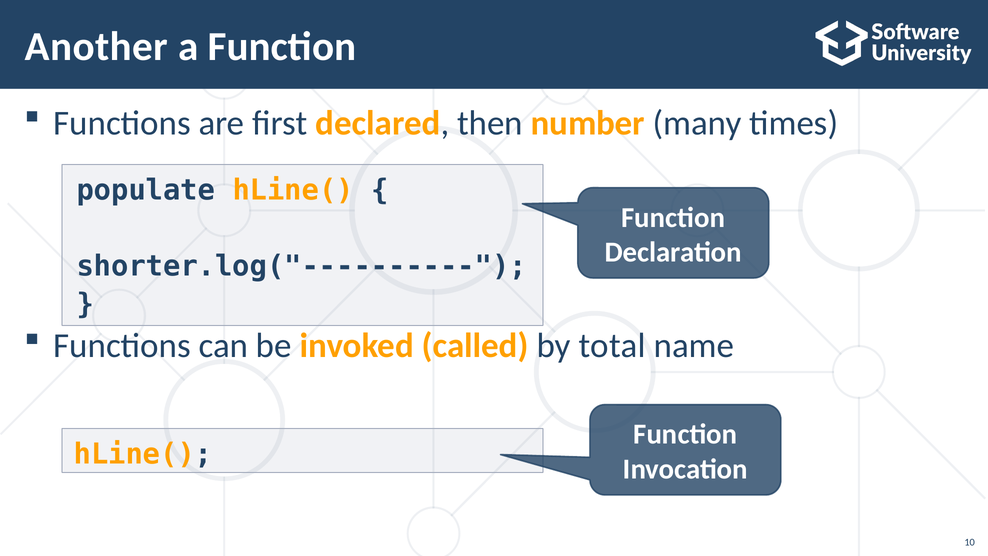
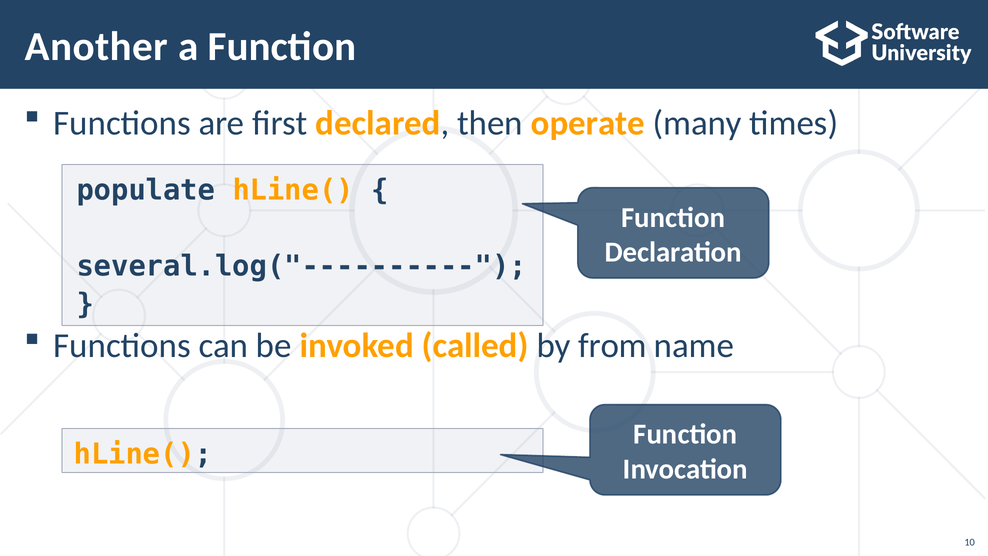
number: number -> operate (588, 123)
shorter.log("----------: shorter.log("---------- -> several.log("---------- (302, 266)
total: total -> from (612, 346)
